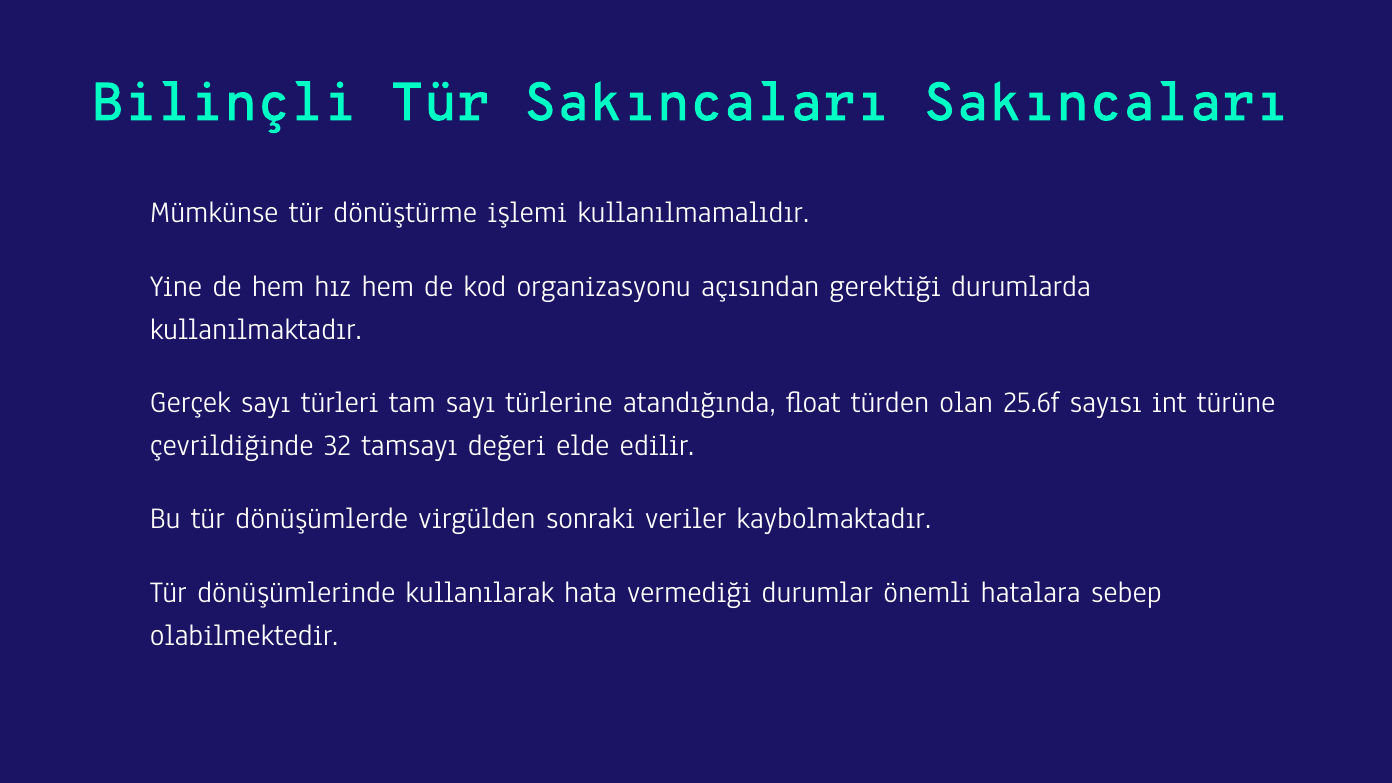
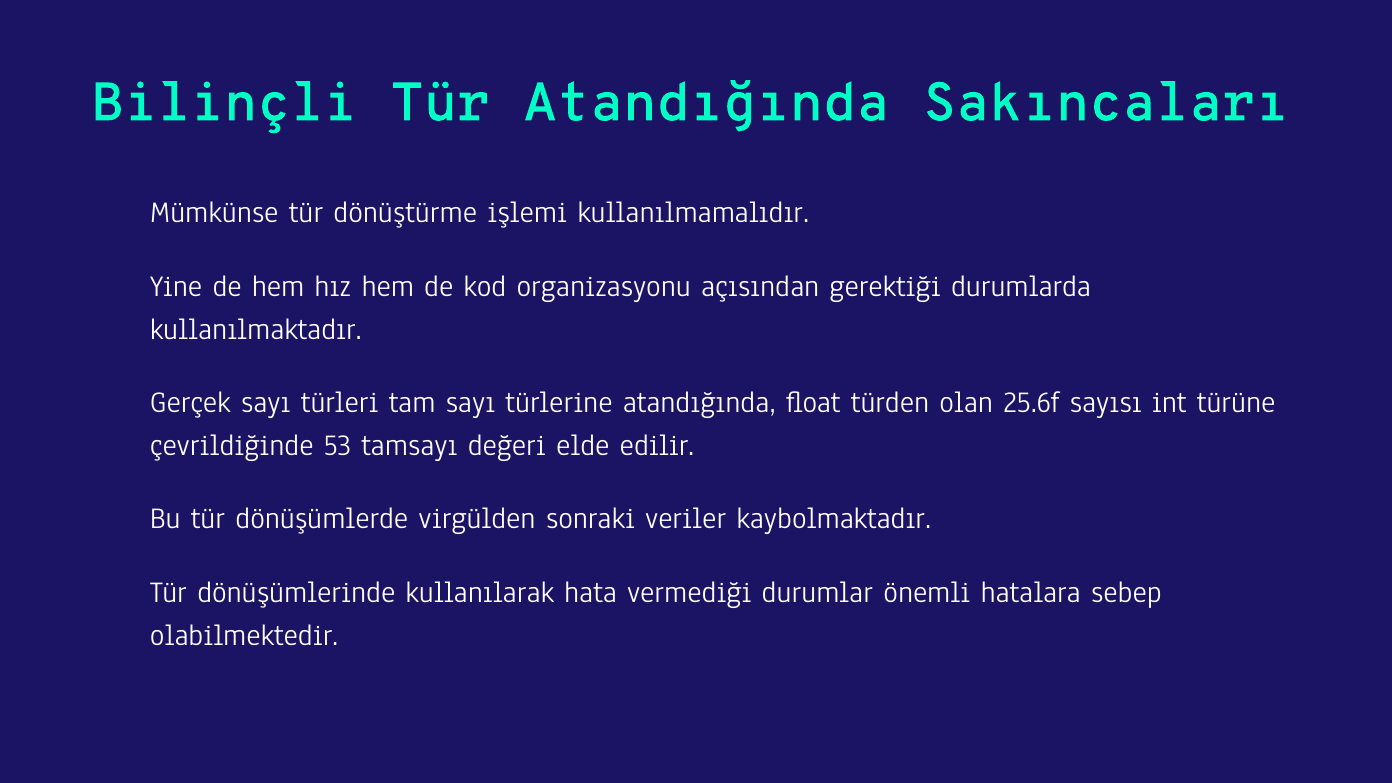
Tür Sakıncaları: Sakıncaları -> Atandığında (707, 102)
32: 32 -> 53 (337, 445)
